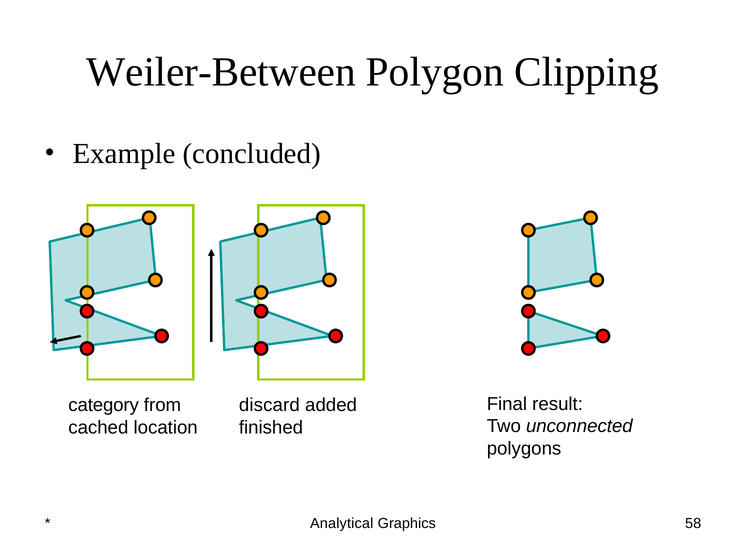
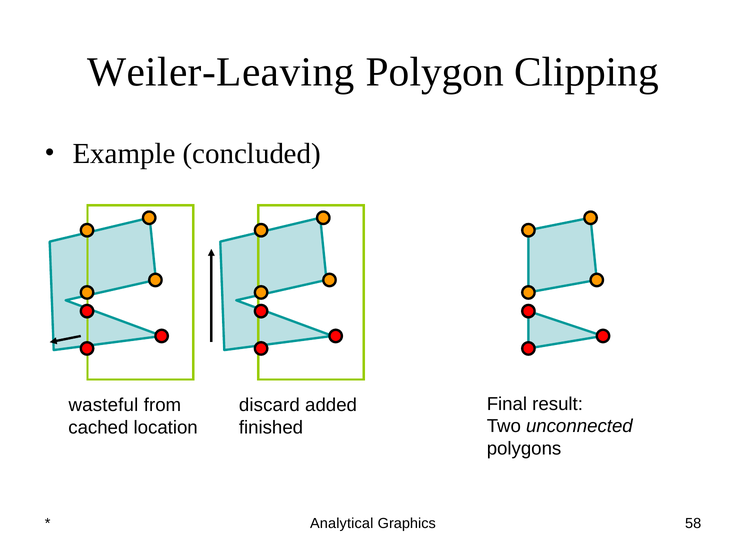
Weiler-Between: Weiler-Between -> Weiler-Leaving (221, 72)
category: category -> wasteful (103, 405)
